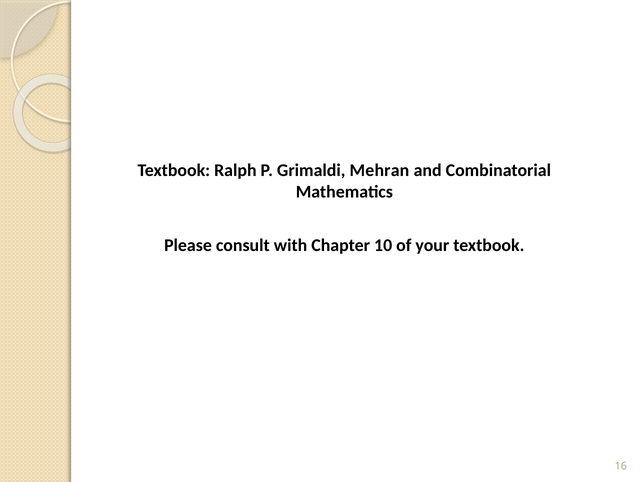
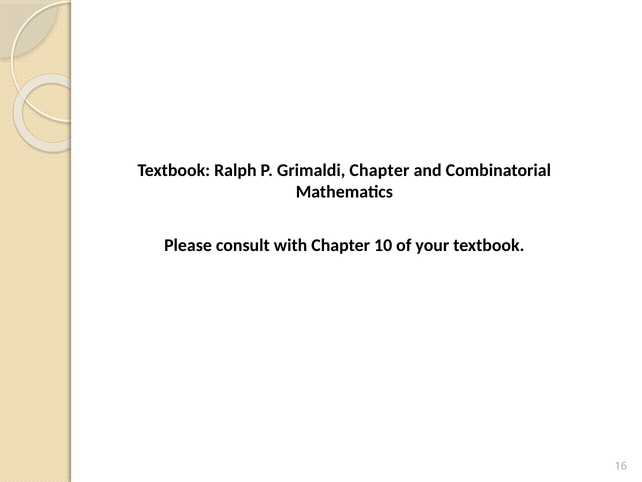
Grimaldi Mehran: Mehran -> Chapter (379, 170)
